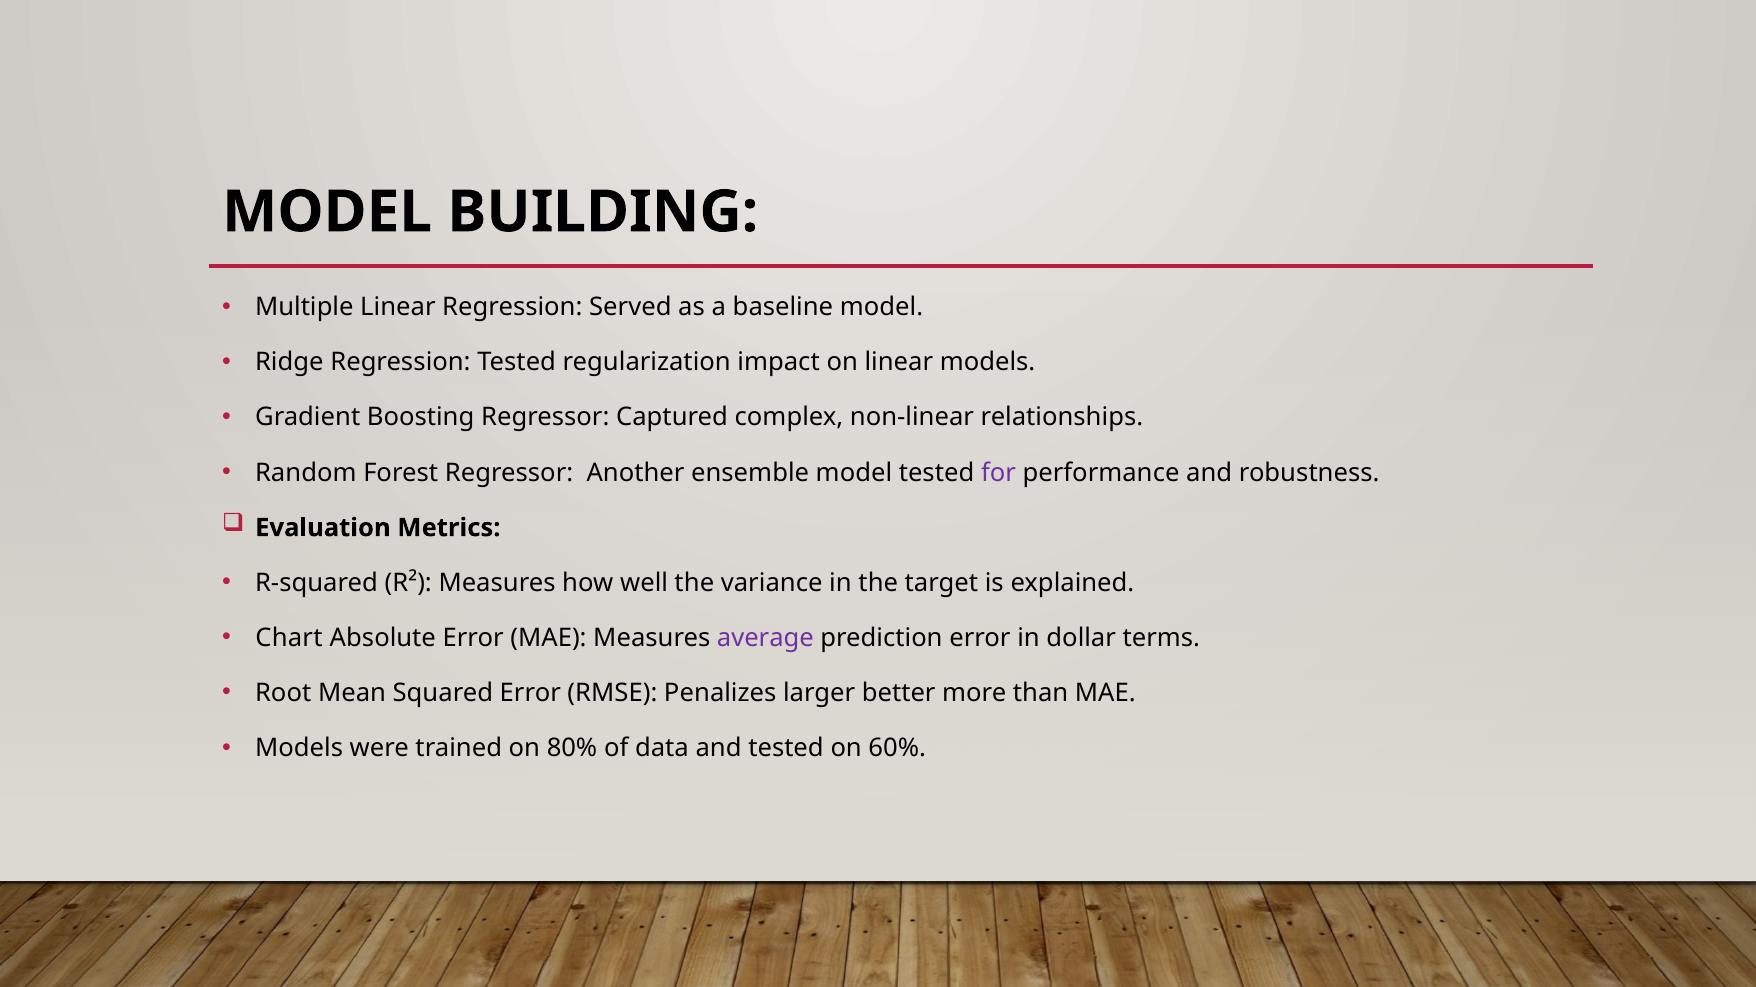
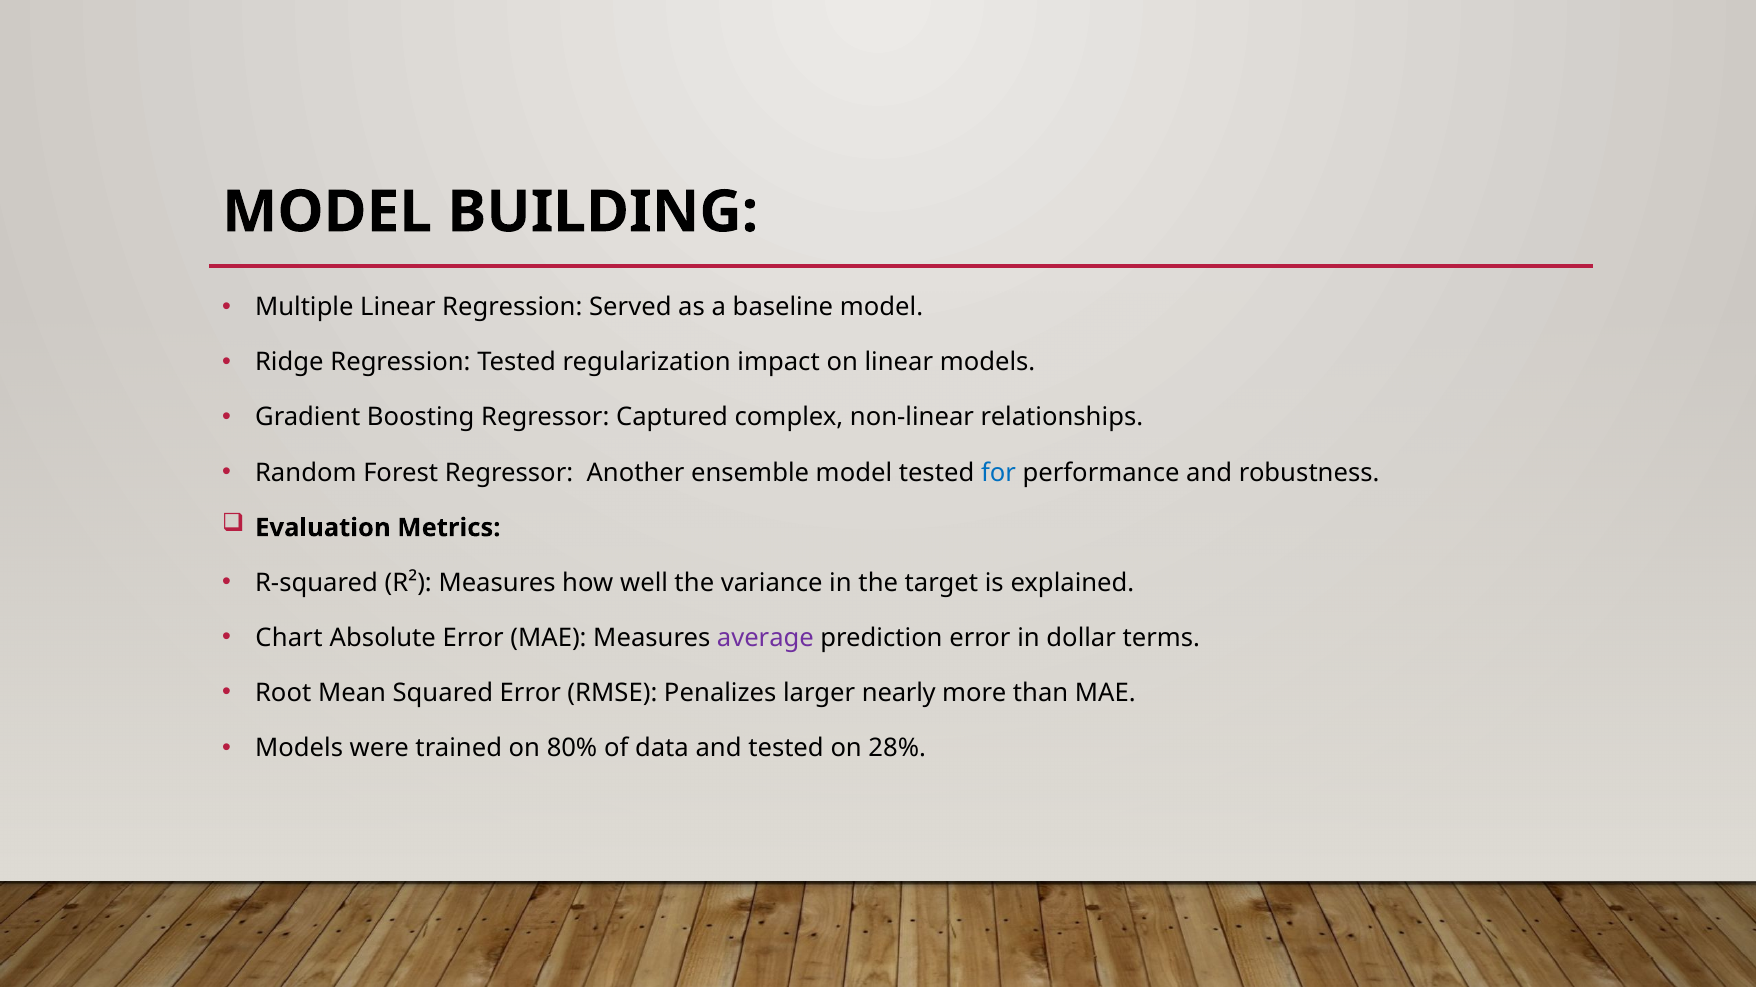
for colour: purple -> blue (998, 473)
better: better -> nearly (899, 694)
60%: 60% -> 28% (897, 749)
